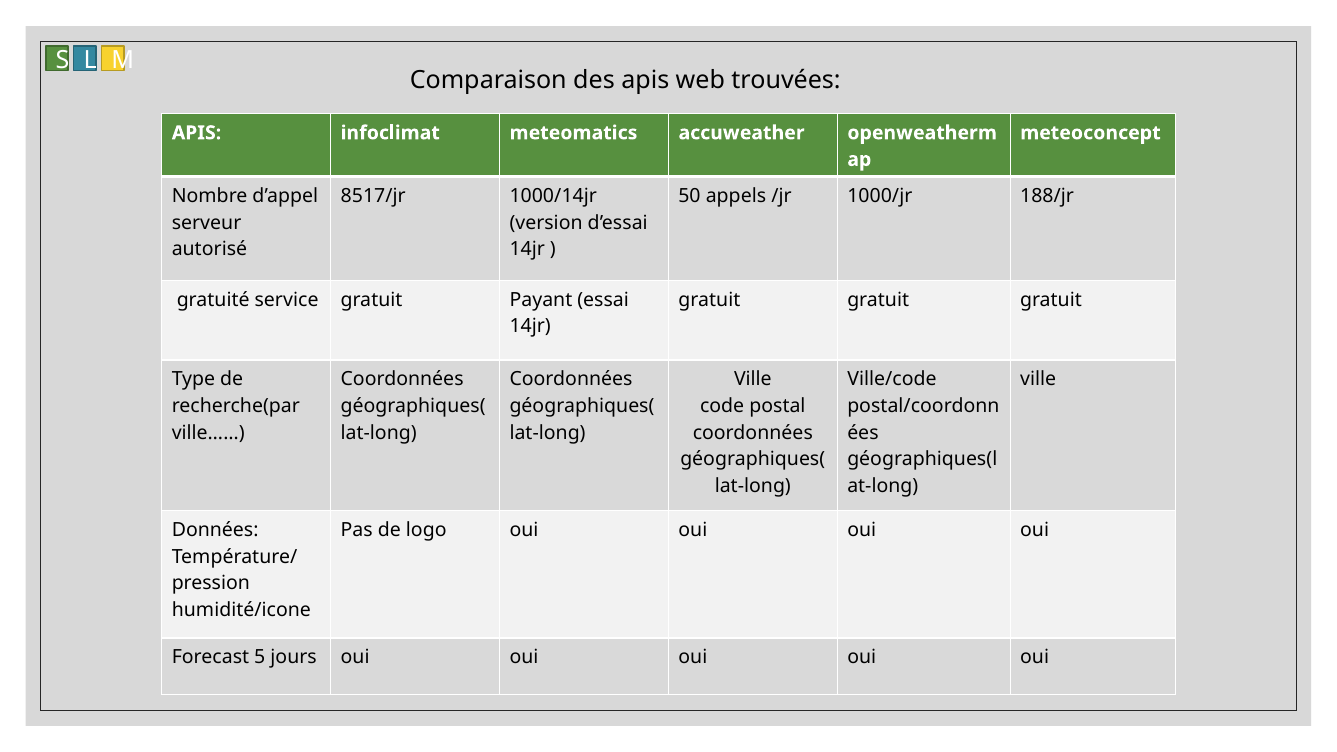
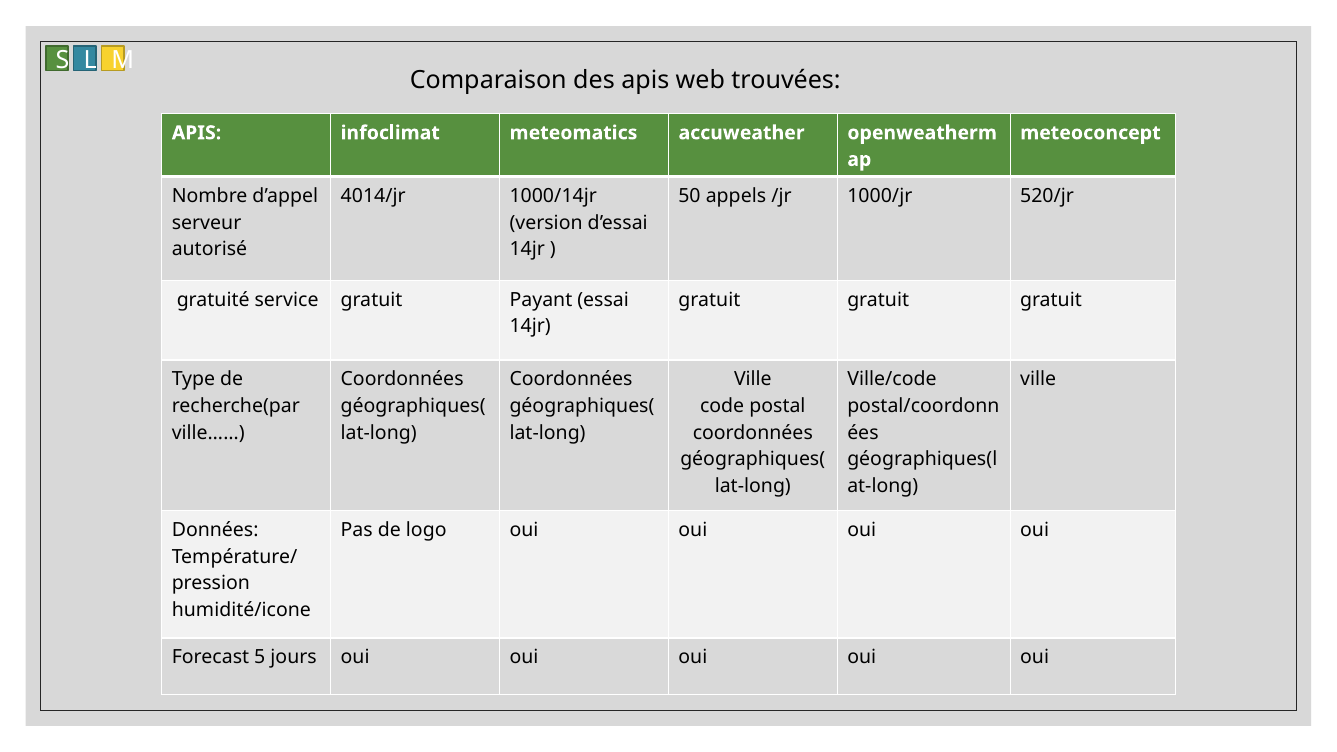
8517/jr: 8517/jr -> 4014/jr (373, 196)
188/jr: 188/jr -> 520/jr (1047, 196)
